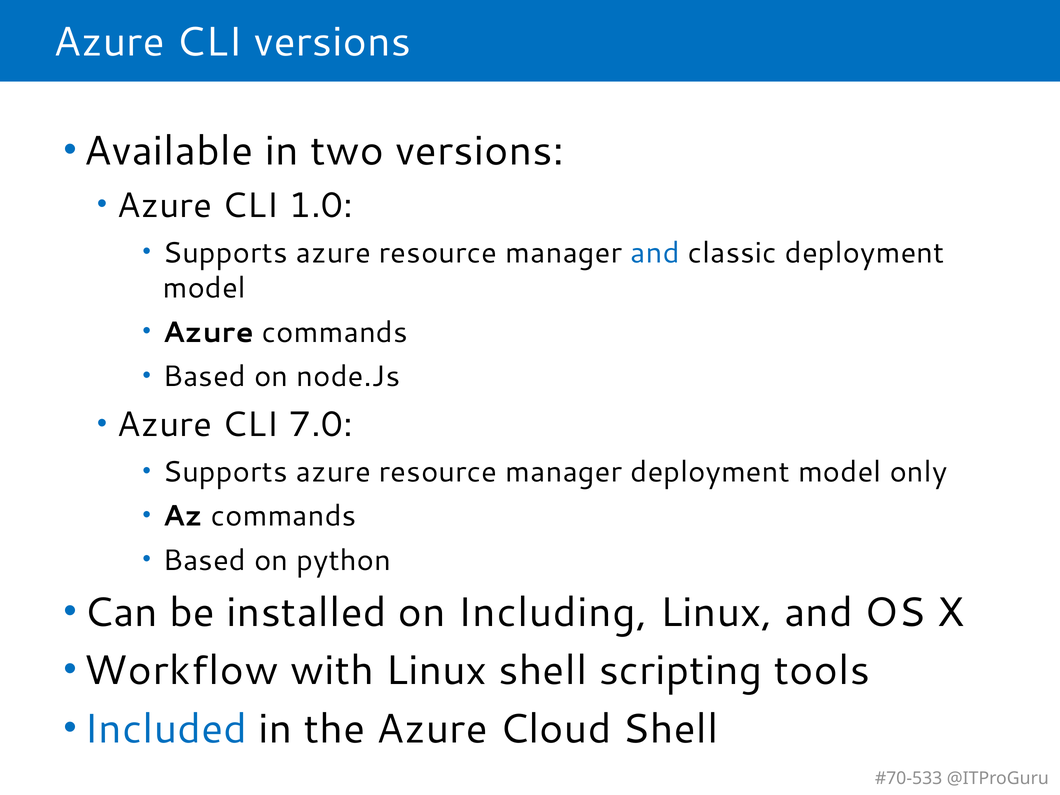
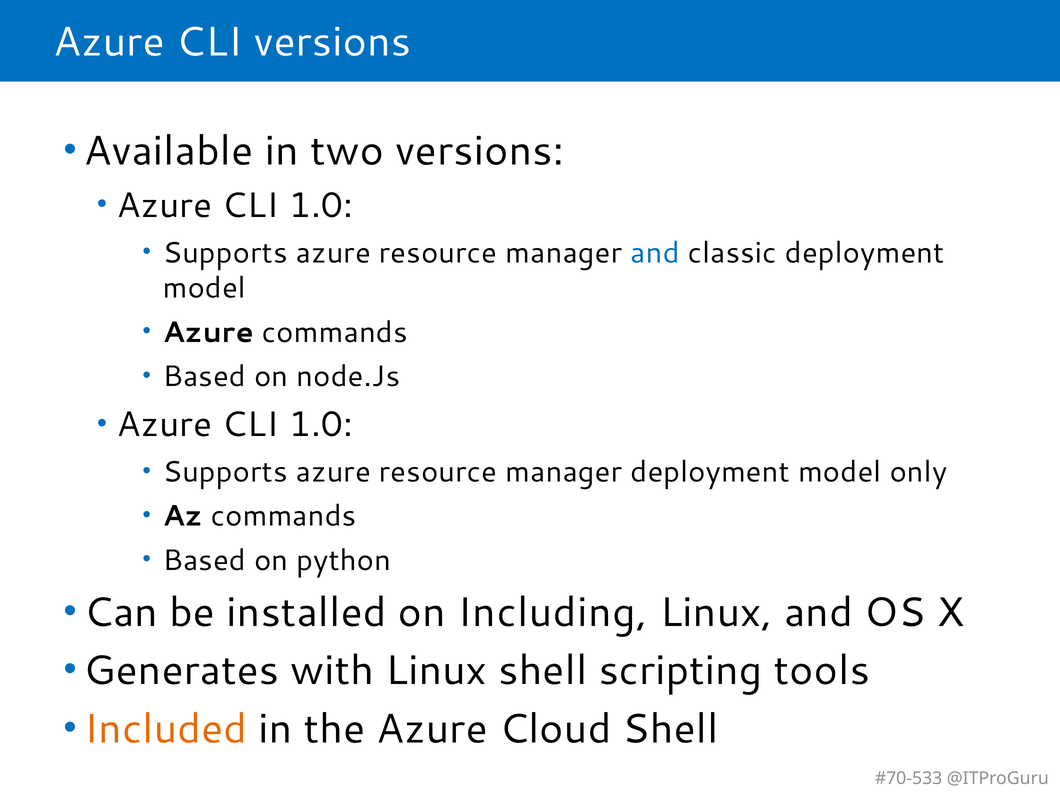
7.0: 7.0 -> 1.0 (321, 425)
Workflow: Workflow -> Generates (182, 671)
Included colour: blue -> orange (165, 729)
